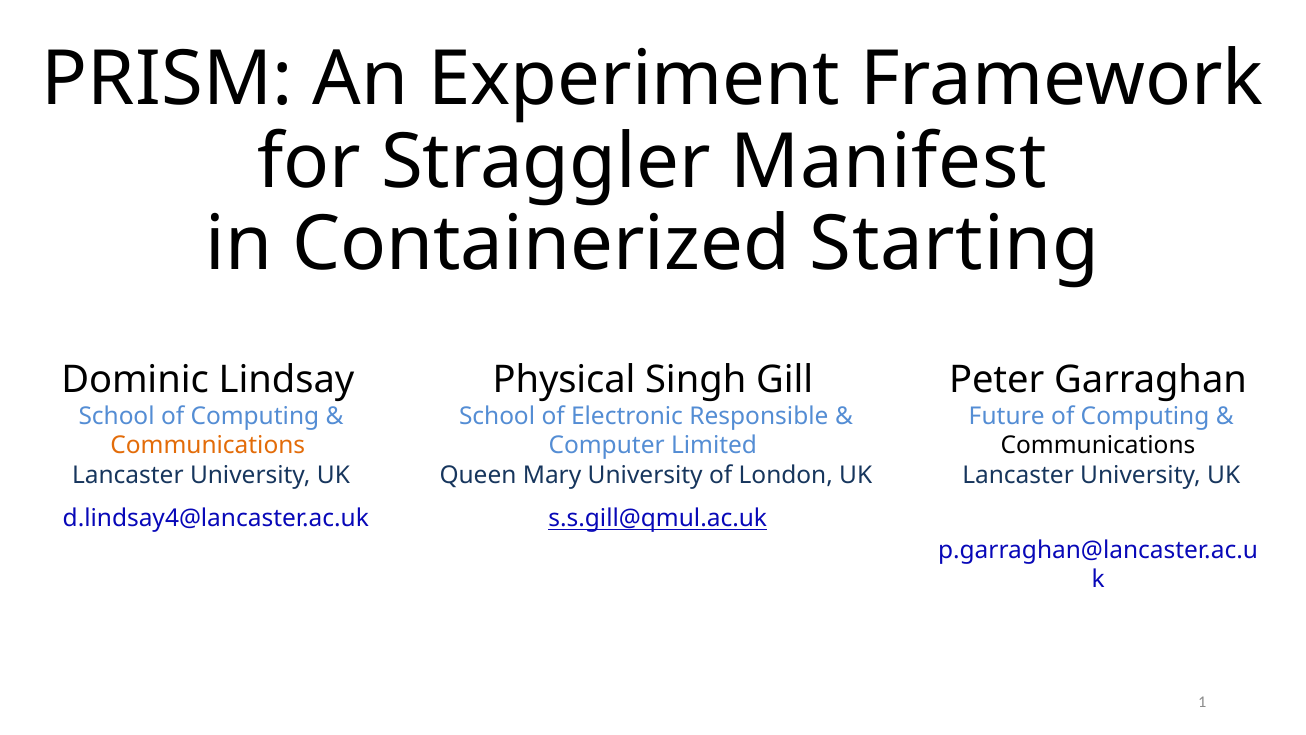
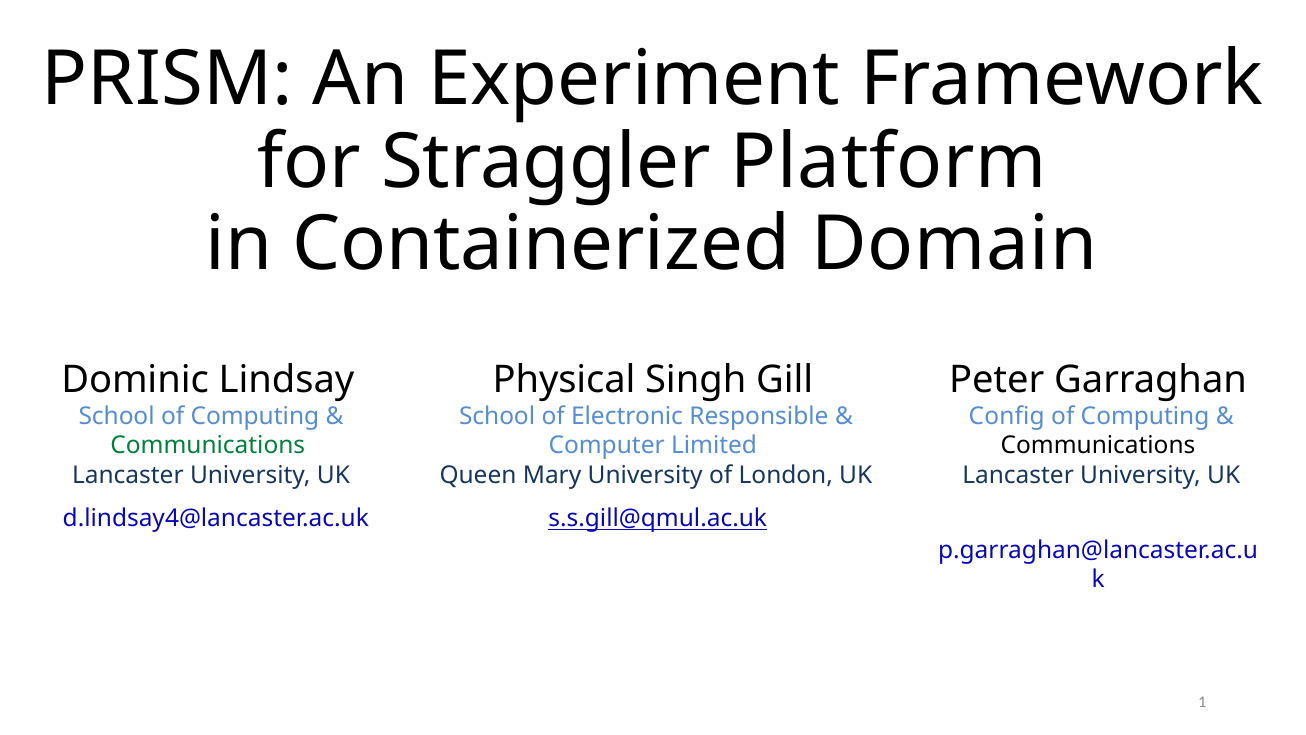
Manifest: Manifest -> Platform (889, 162)
Starting: Starting -> Domain (954, 244)
Future: Future -> Config (1007, 416)
Communications colour: orange -> green (208, 446)
